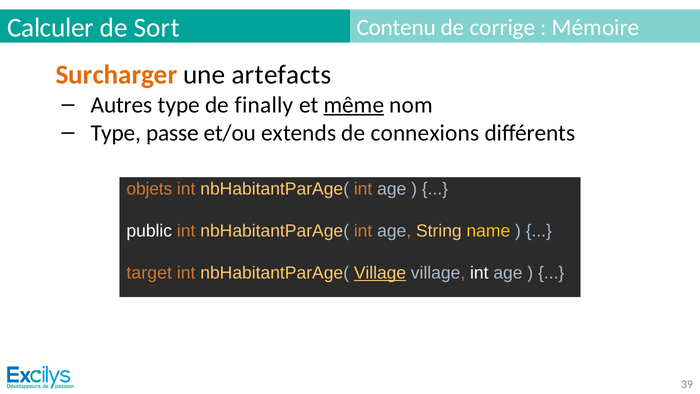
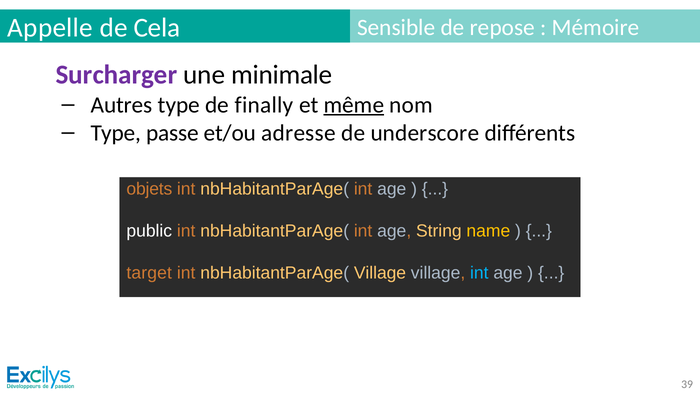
Calculer: Calculer -> Appelle (50, 28)
Sort: Sort -> Cela (157, 28)
Contenu: Contenu -> Sensible (396, 28)
corrige: corrige -> repose (502, 28)
Surcharger colour: orange -> purple (116, 75)
artefacts: artefacts -> minimale (282, 75)
extends: extends -> adresse (299, 133)
connexions: connexions -> underscore (425, 133)
Village underline: present -> none (380, 273)
int colour: white -> light blue (479, 273)
